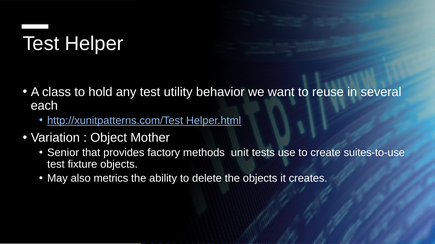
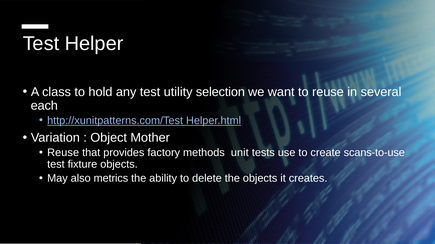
behavior: behavior -> selection (220, 92)
Senior: Senior -> Reuse (63, 153)
suites-to-use: suites-to-use -> scans-to-use (374, 153)
